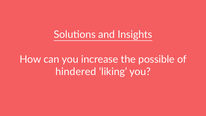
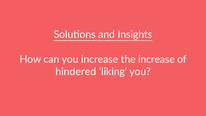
the possible: possible -> increase (156, 59)
